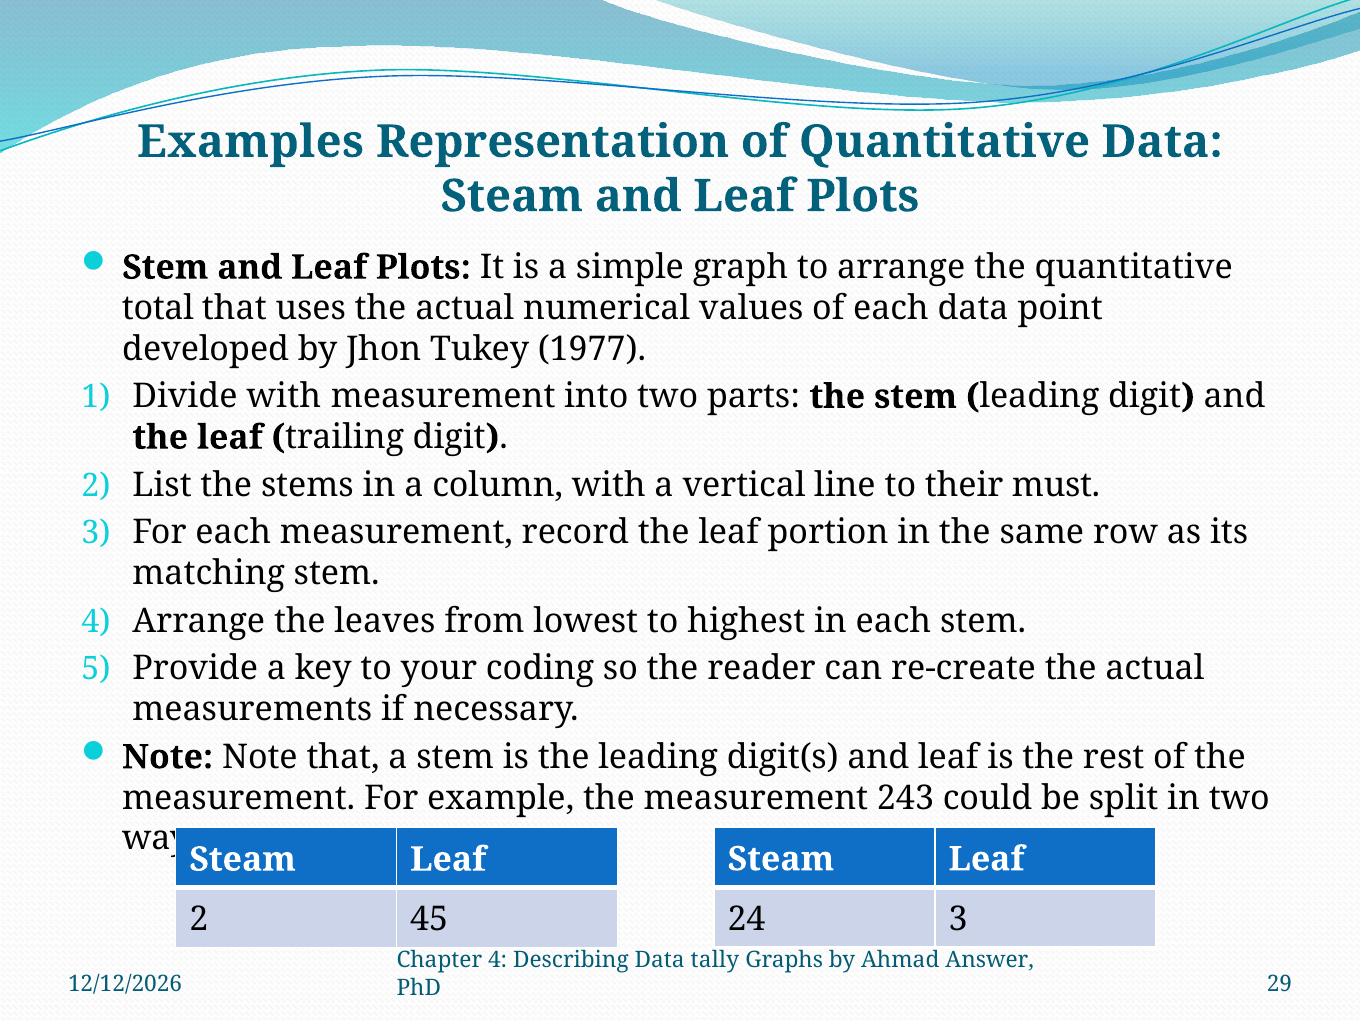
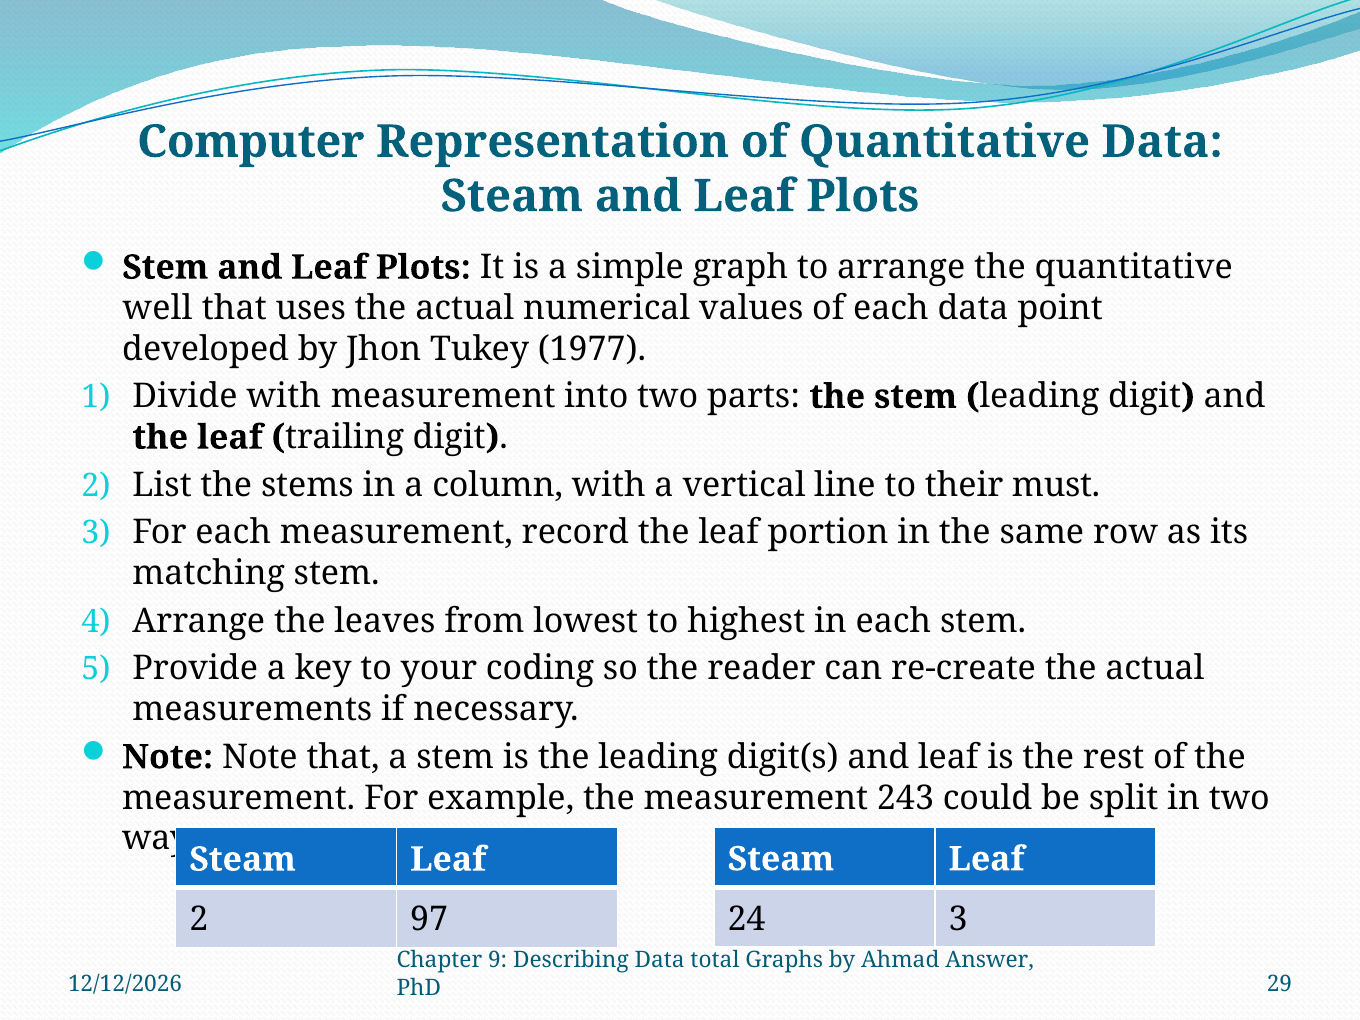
Examples: Examples -> Computer (251, 142)
total: total -> well (158, 308)
45: 45 -> 97 (429, 919)
Chapter 4: 4 -> 9 (498, 960)
tally: tally -> total (715, 960)
